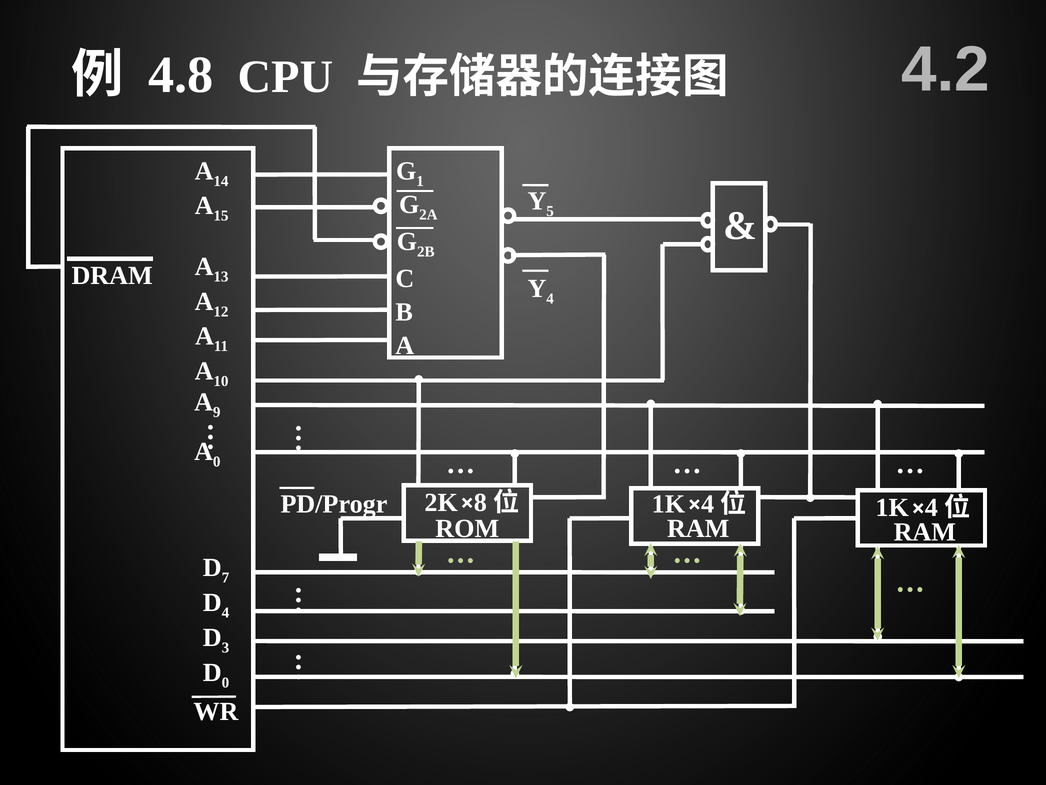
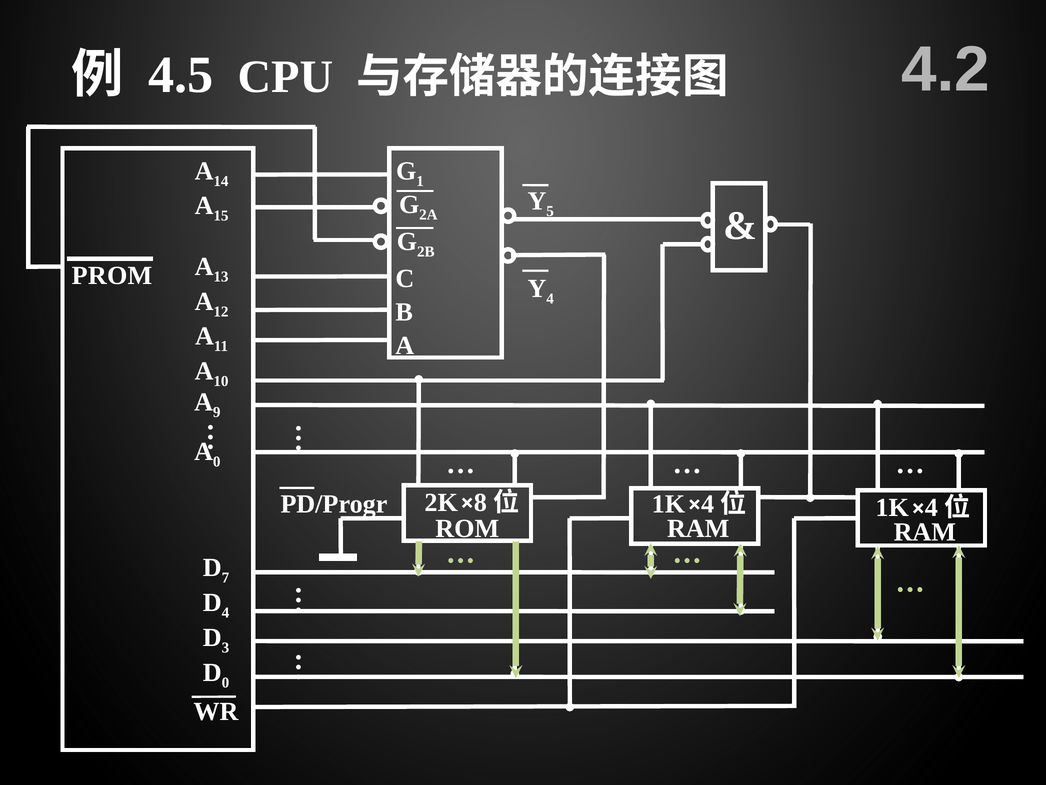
4.8: 4.8 -> 4.5 (181, 75)
DRAM: DRAM -> PROM (112, 275)
